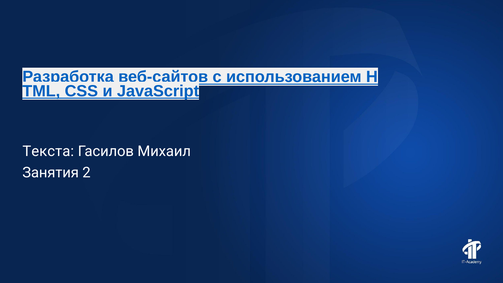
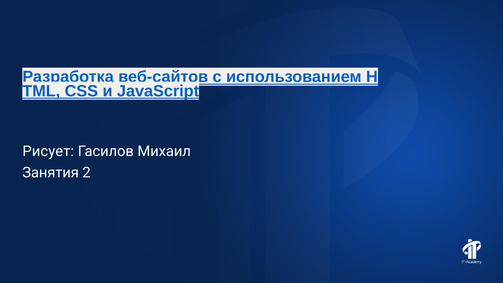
Текста: Текста -> Рисует (48, 151)
